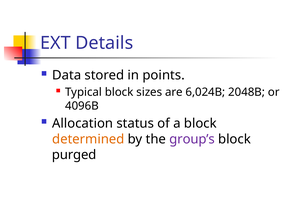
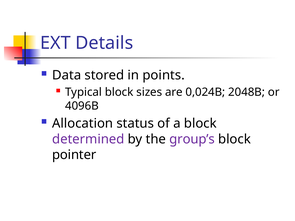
6,024B: 6,024B -> 0,024B (205, 92)
determined colour: orange -> purple (88, 139)
purged: purged -> pointer (74, 155)
